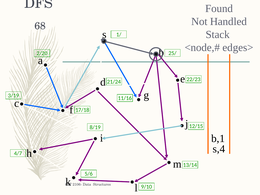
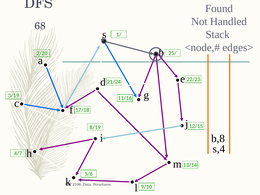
b,1: b,1 -> b,8 (218, 139)
